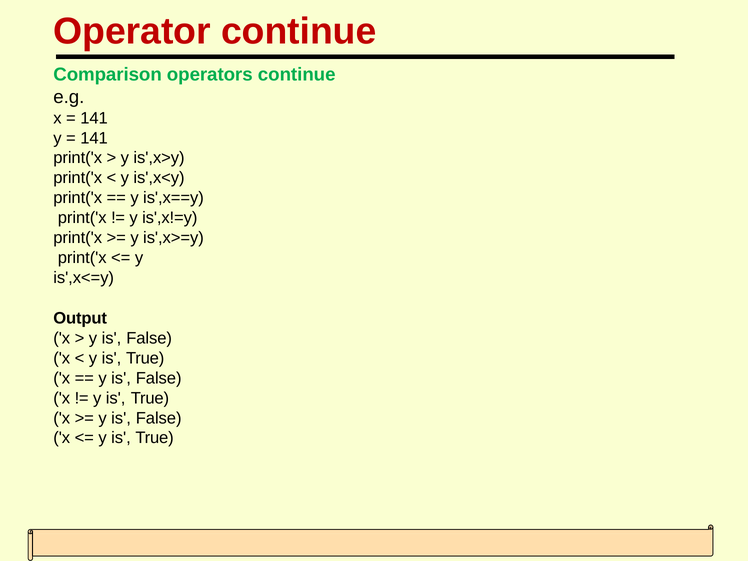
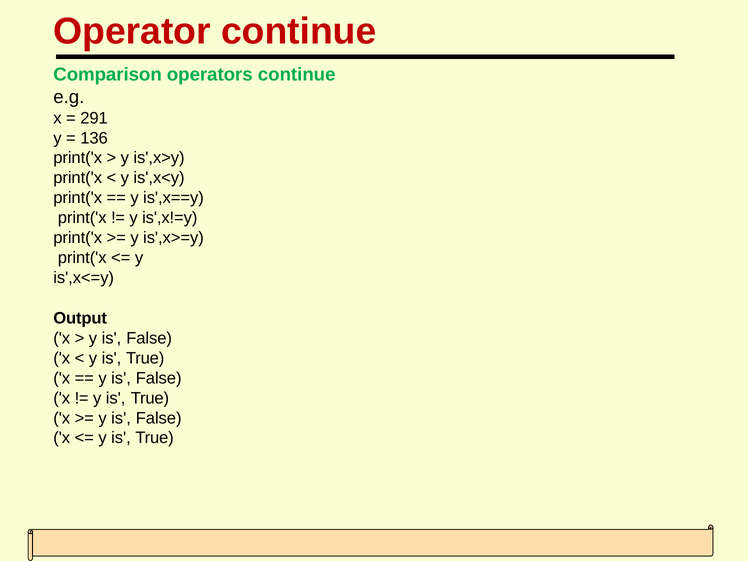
141: 141 -> 291 (94, 118)
141: 141 -> 136 (94, 138)
